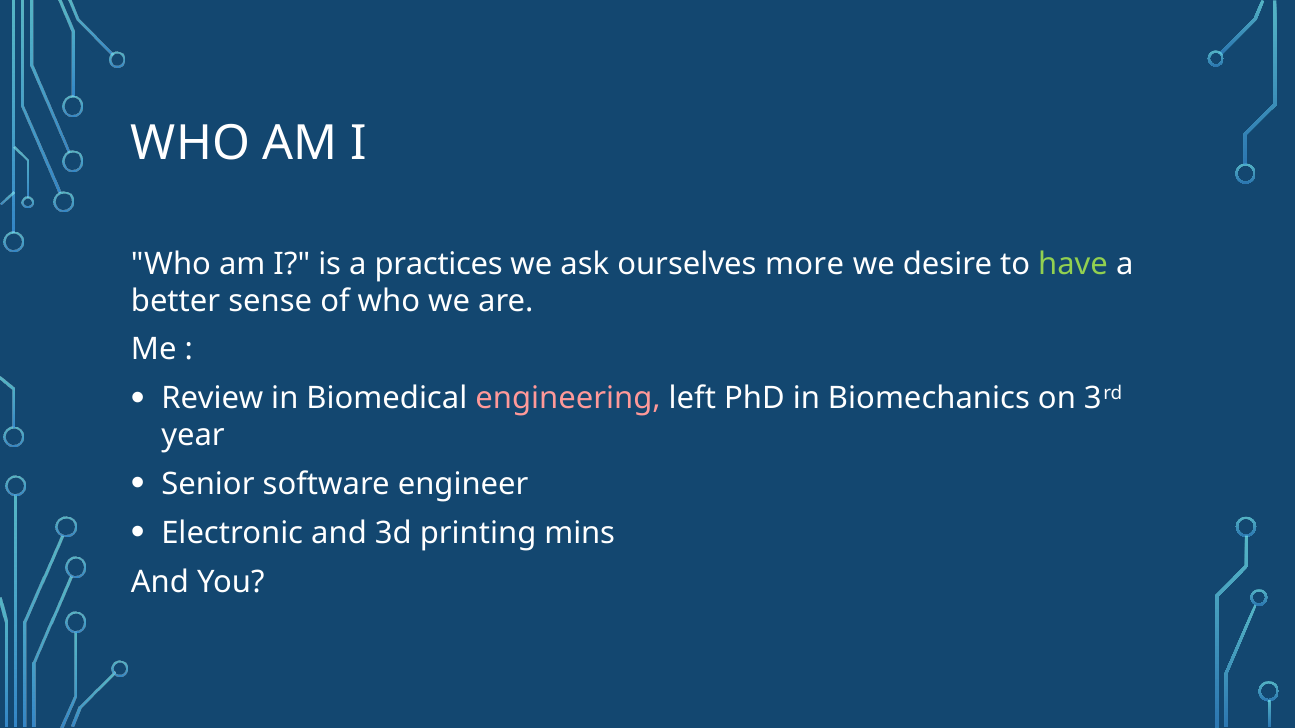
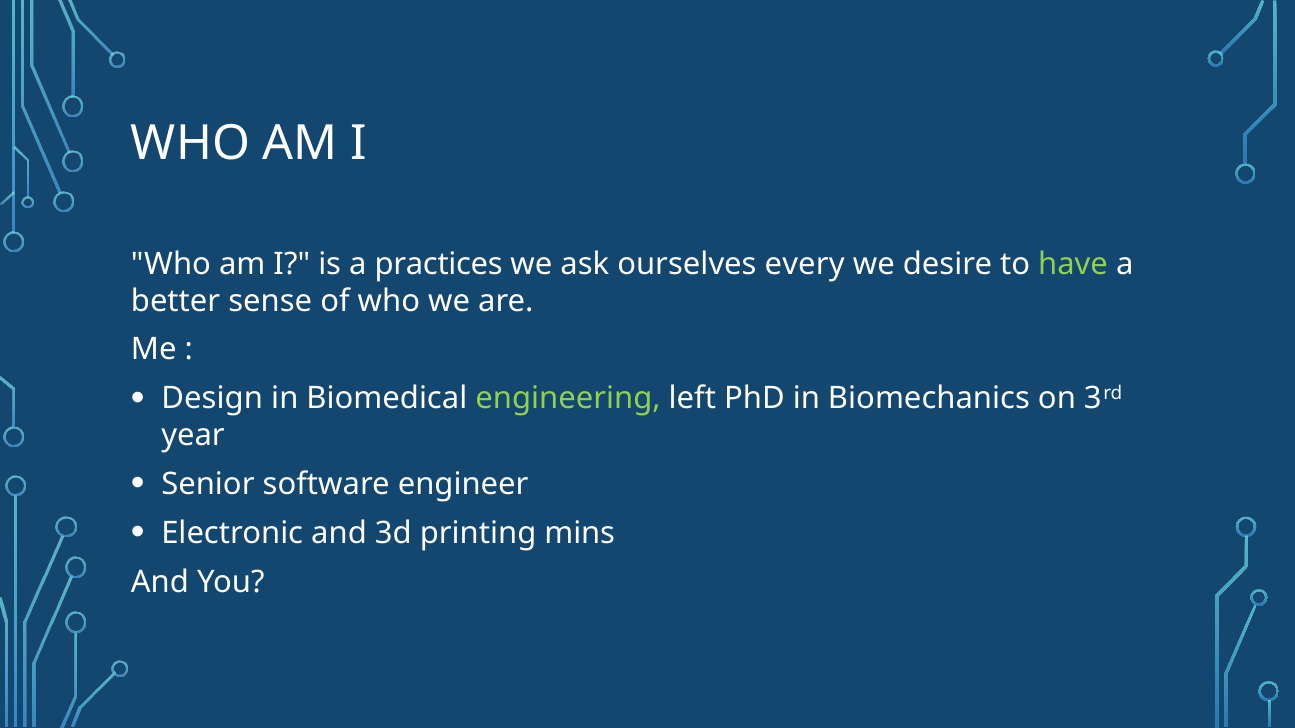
more: more -> every (805, 264)
Review: Review -> Design (212, 399)
engineering colour: pink -> light green (568, 399)
